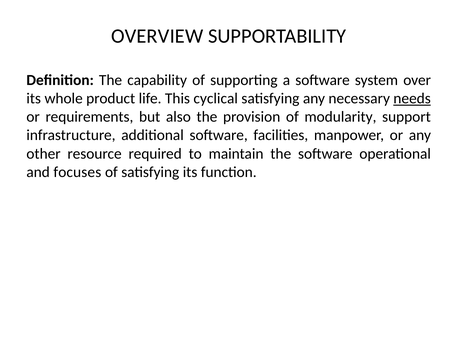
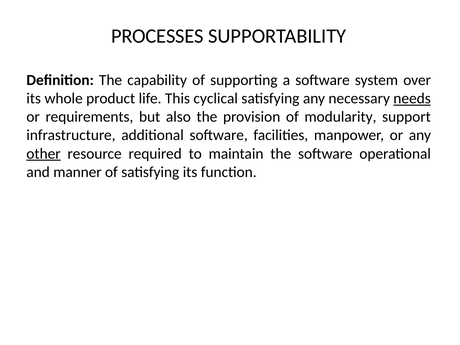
OVERVIEW: OVERVIEW -> PROCESSES (157, 36)
other underline: none -> present (44, 154)
focuses: focuses -> manner (77, 172)
